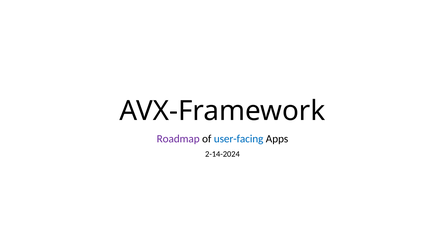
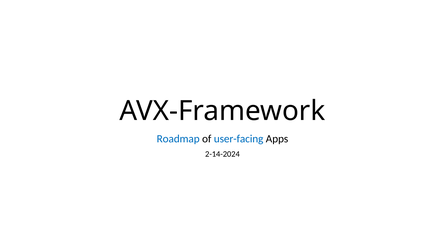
Roadmap colour: purple -> blue (178, 139)
